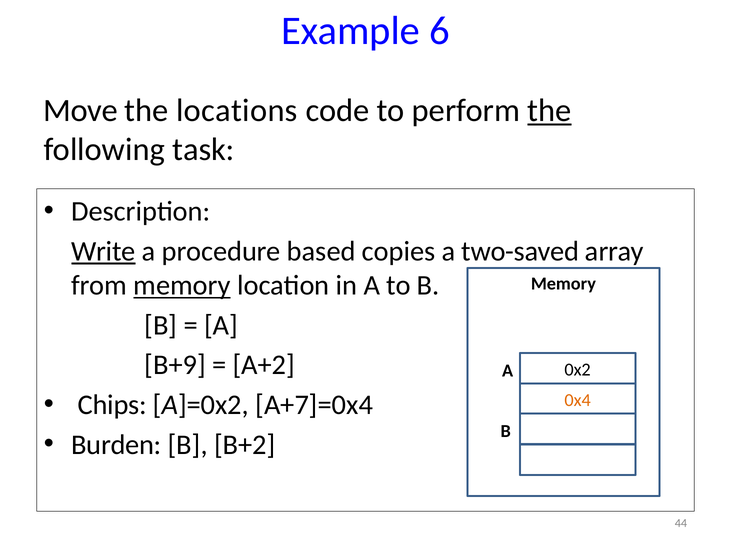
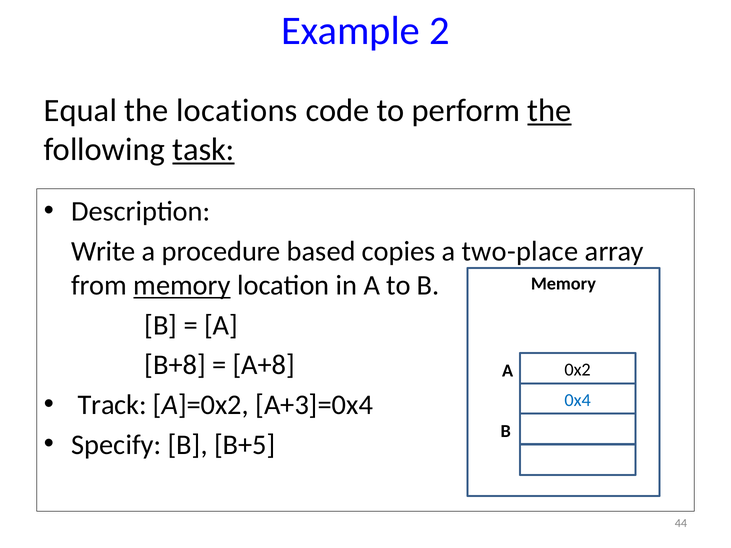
6: 6 -> 2 (440, 31)
Move: Move -> Equal (80, 111)
task underline: none -> present (203, 150)
Write underline: present -> none (103, 251)
two-saved: two-saved -> two-place (520, 251)
B+9: B+9 -> B+8 (175, 365)
A+2: A+2 -> A+8 (264, 365)
Chips: Chips -> Track (112, 405)
A+7]=0x4: A+7]=0x4 -> A+3]=0x4 (314, 405)
0x4 colour: orange -> blue (578, 400)
Burden: Burden -> Specify (116, 445)
B+2: B+2 -> B+5 (245, 445)
